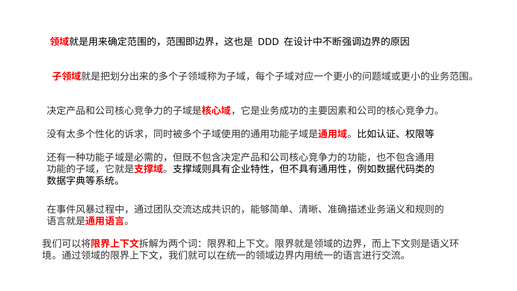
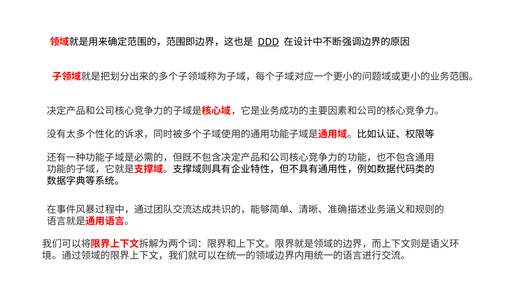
DDD underline: none -> present (268, 42)
